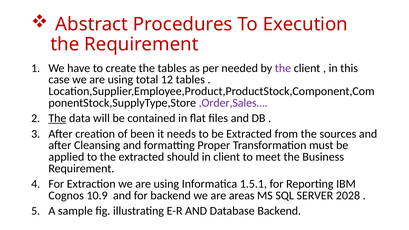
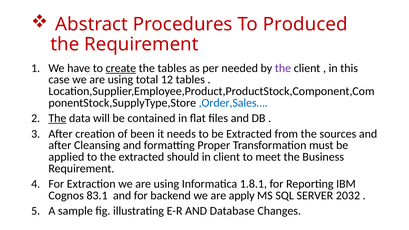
Execution: Execution -> Produced (305, 24)
create underline: none -> present (121, 68)
,Order,Sales… colour: purple -> blue (233, 103)
1.5.1: 1.5.1 -> 1.8.1 (253, 184)
10.9: 10.9 -> 83.1 (97, 196)
areas: areas -> apply (242, 196)
2028: 2028 -> 2032 (348, 196)
Database Backend: Backend -> Changes (279, 211)
